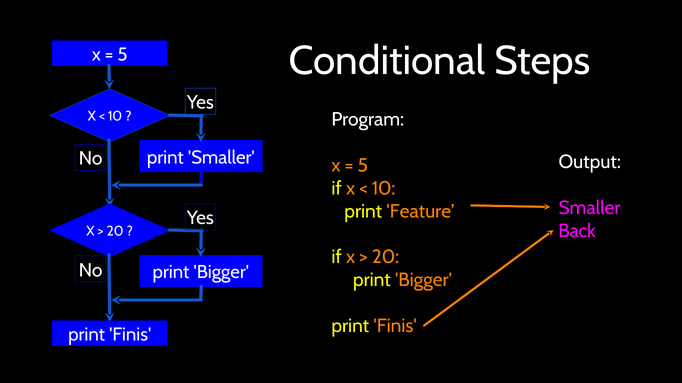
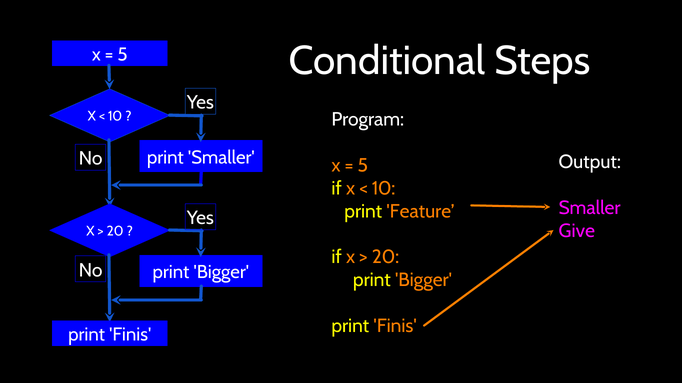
Back: Back -> Give (577, 231)
